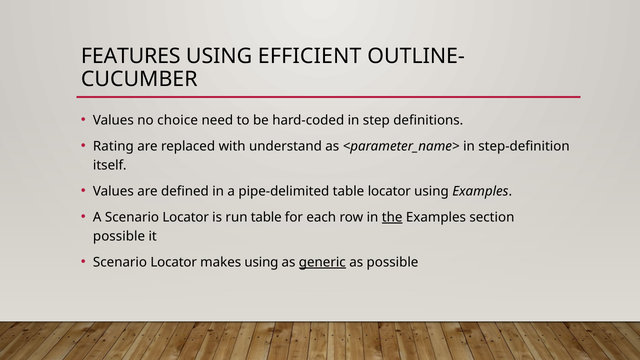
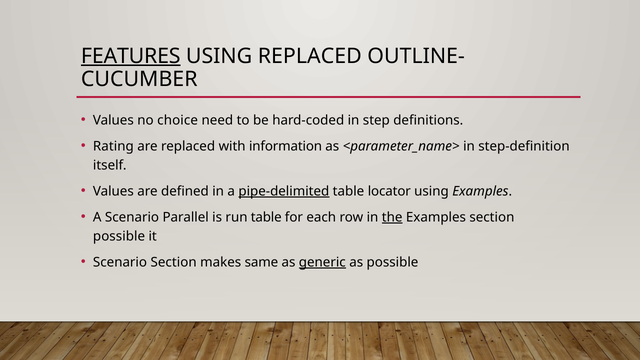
FEATURES underline: none -> present (131, 56)
USING EFFICIENT: EFFICIENT -> REPLACED (310, 56)
understand: understand -> information (286, 146)
pipe-delimited underline: none -> present (284, 191)
A Scenario Locator: Locator -> Parallel (186, 217)
Locator: Locator -> Section (174, 262)
makes using: using -> same (261, 262)
